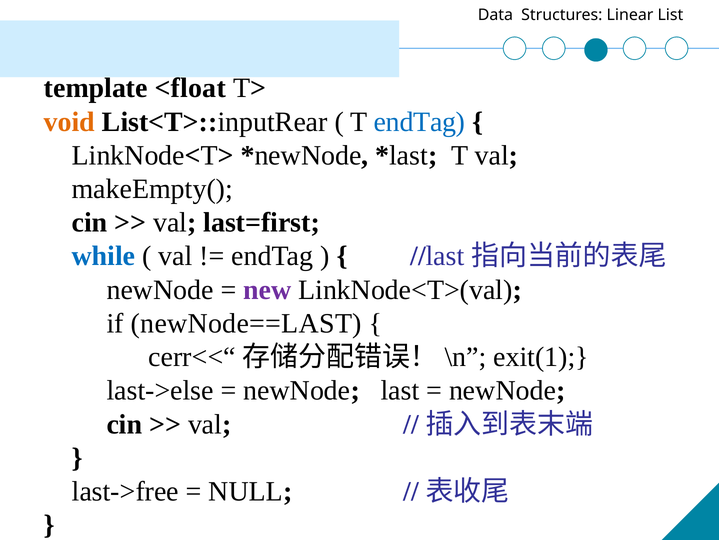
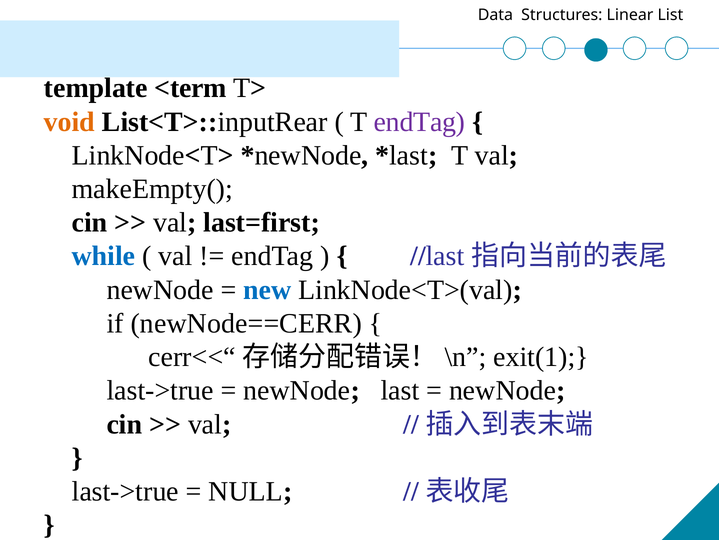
<float: <float -> <term (191, 88)
endTag colour: blue -> purple (419, 122)
new colour: purple -> blue (267, 289)
newNode==LAST: newNode==LAST -> newNode==CERR (246, 323)
last->else: last->else -> last->true (160, 390)
last->free: last->free -> last->true (125, 491)
